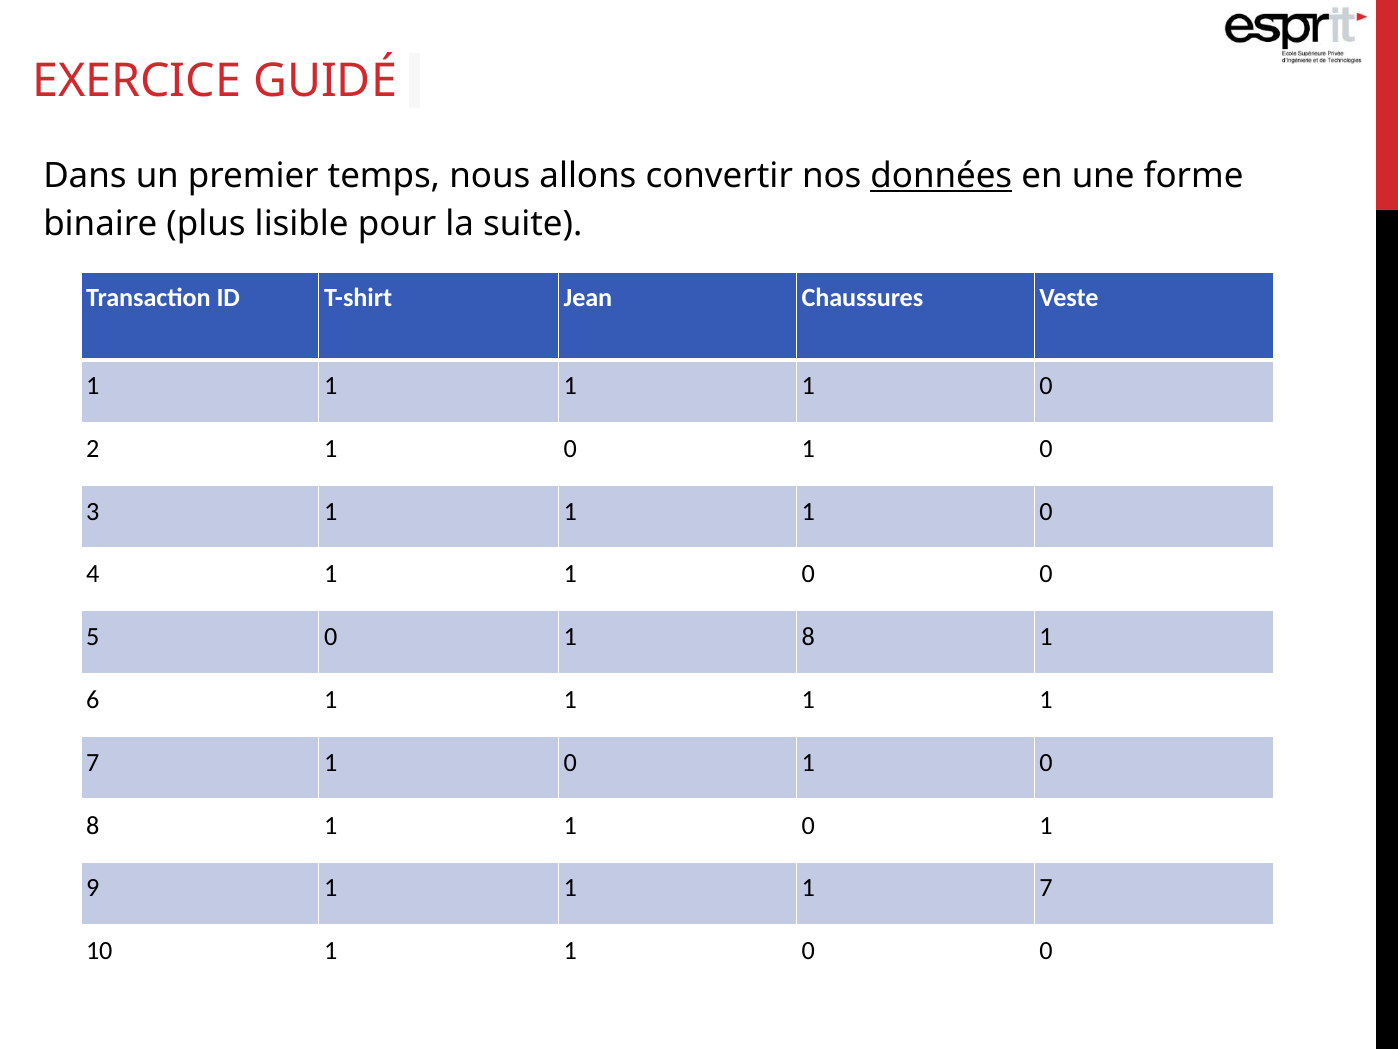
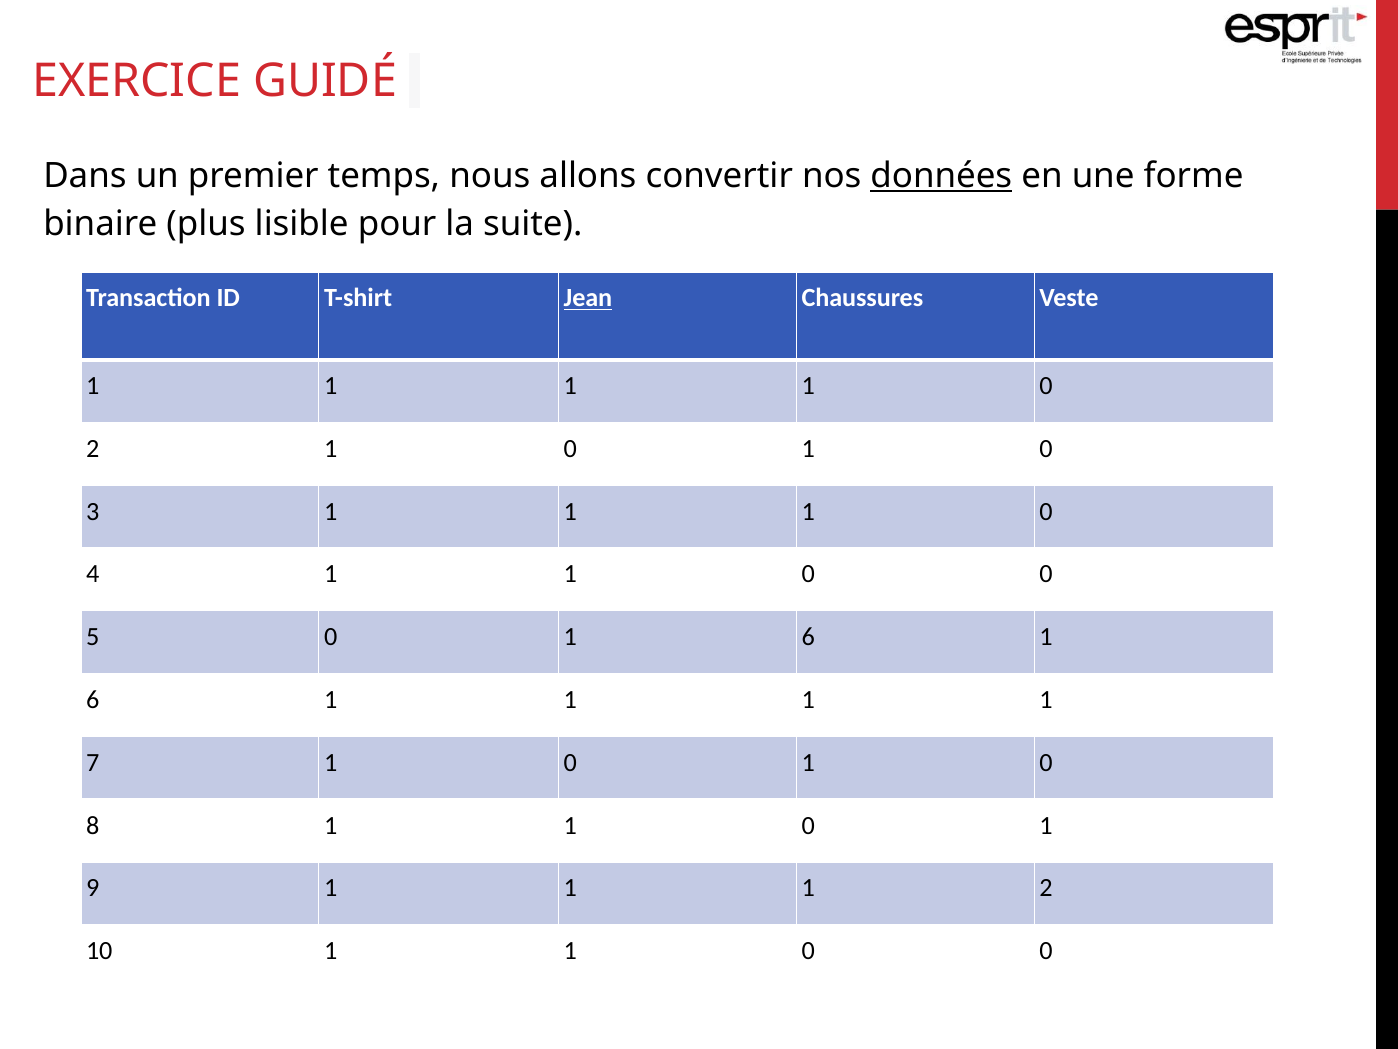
Jean underline: none -> present (588, 298)
0 1 8: 8 -> 6 (808, 637)
7: 7 -> 2 (1046, 888)
